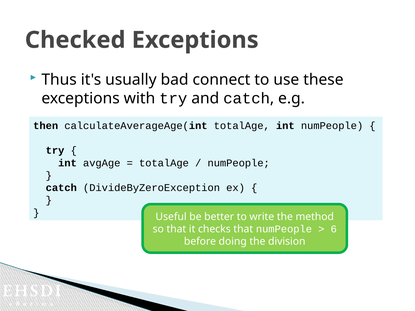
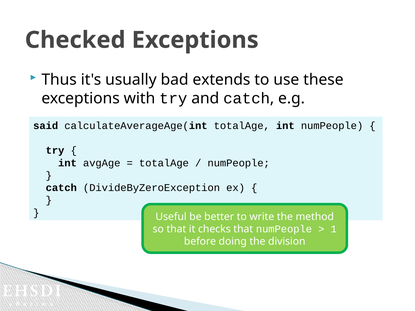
connect: connect -> extends (221, 80)
then: then -> said (46, 126)
6: 6 -> 1 (334, 229)
